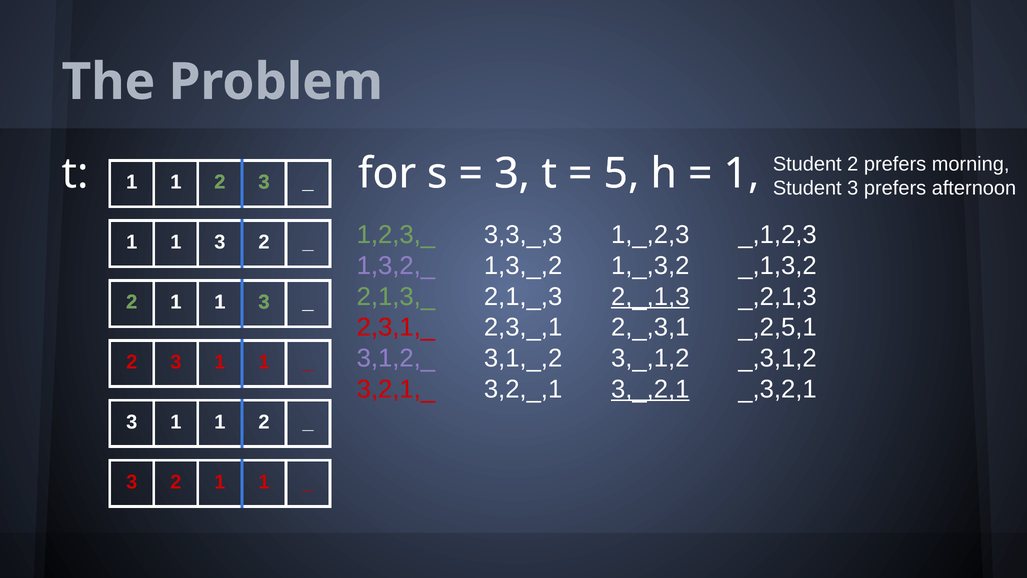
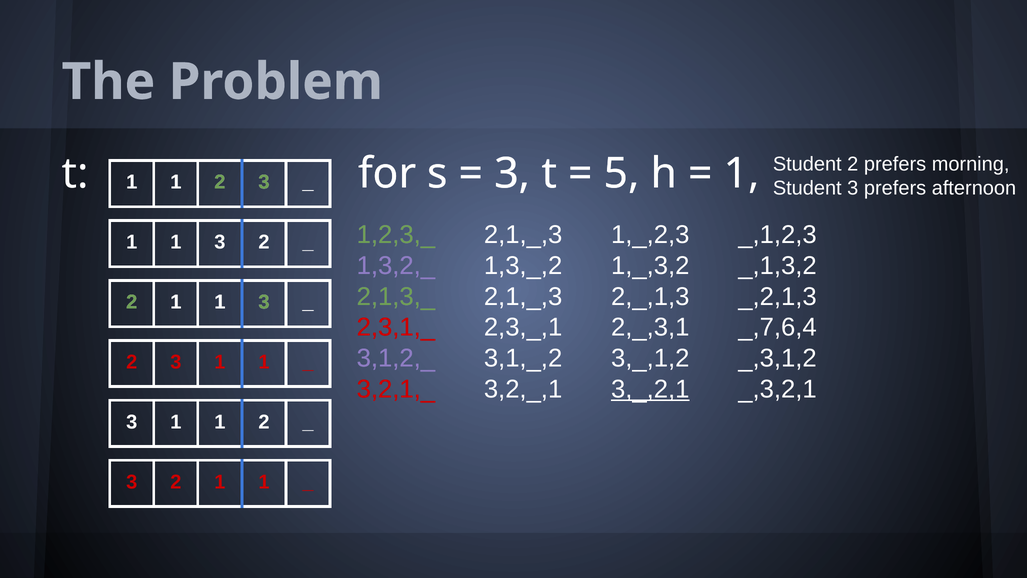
3,3,_,3: 3,3,_,3 -> 2,1,_,3 (523, 235)
2,_,1,3 underline: present -> none (650, 297)
_,2,5,1: _,2,5,1 -> _,7,6,4 (778, 327)
